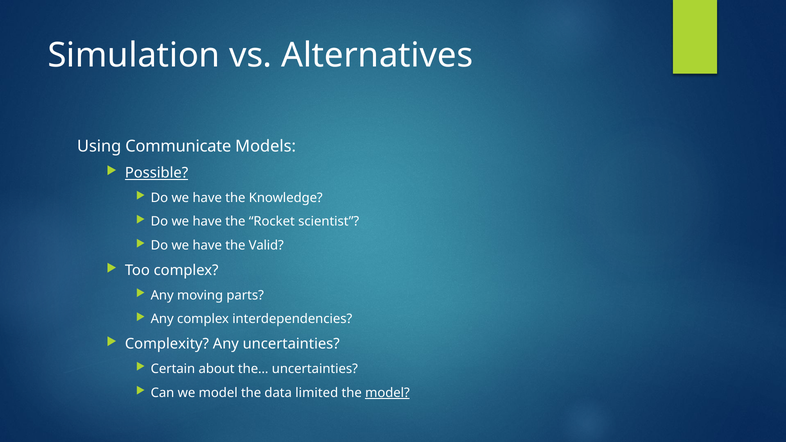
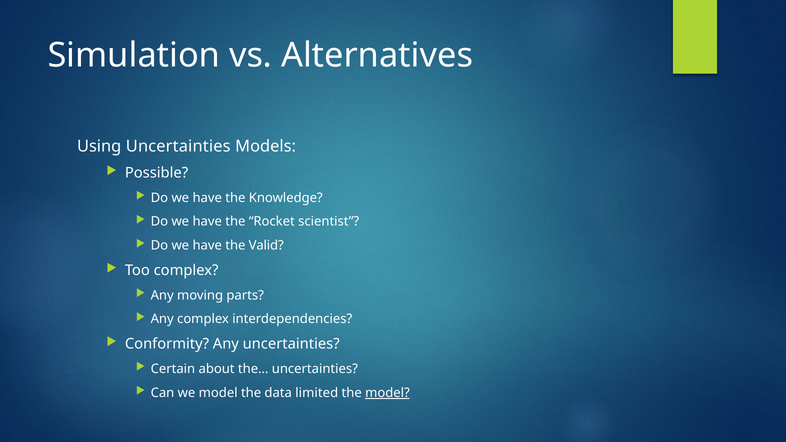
Using Communicate: Communicate -> Uncertainties (178, 146)
Possible underline: present -> none (157, 173)
Complexity: Complexity -> Conformity (167, 344)
